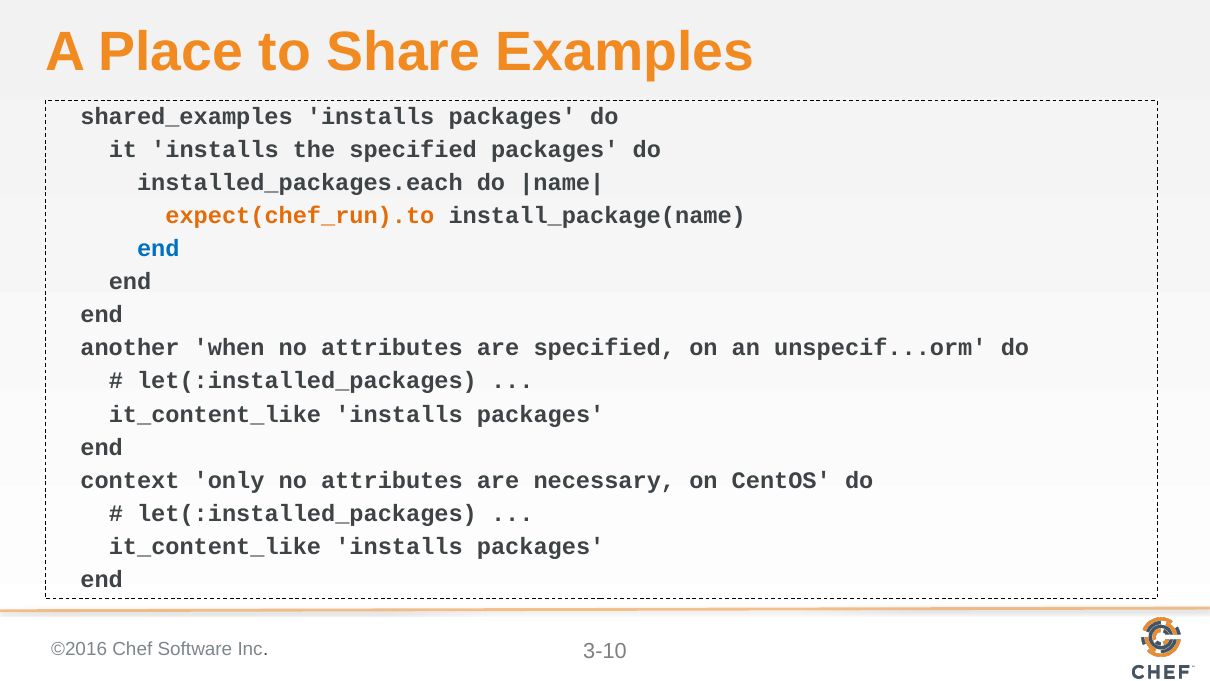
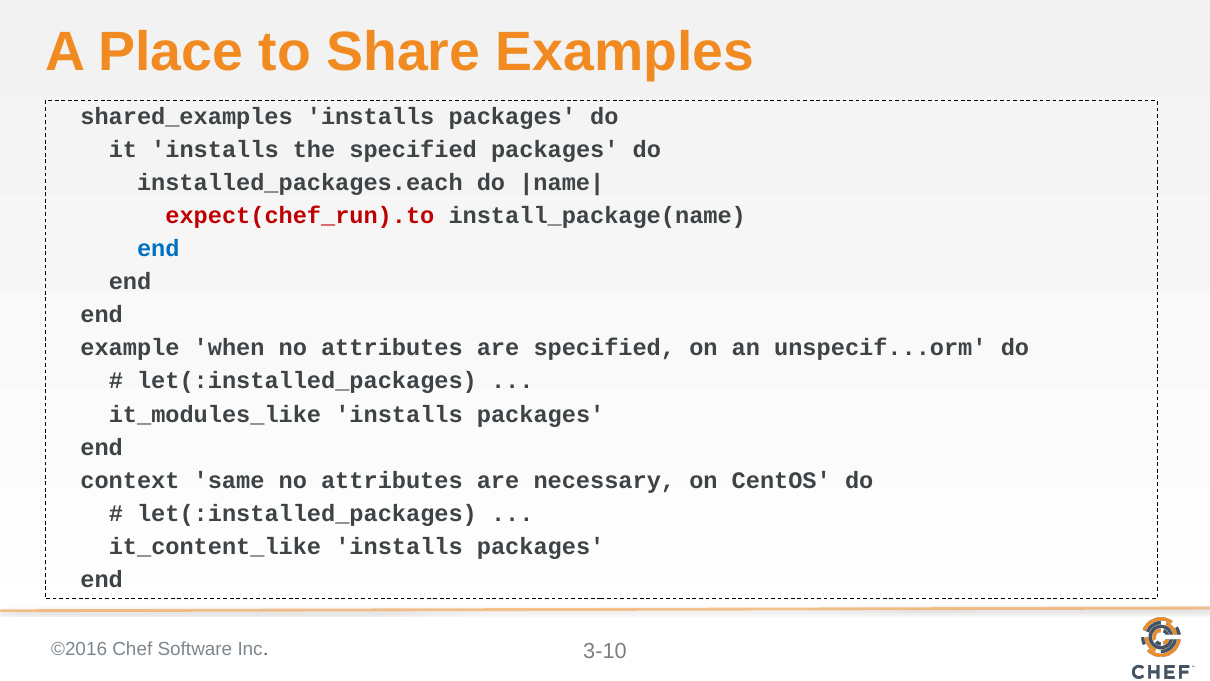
expect(chef_run).to colour: orange -> red (300, 216)
another: another -> example (130, 348)
it_content_like: it_content_like -> it_modules_like (215, 414)
only: only -> same (229, 480)
